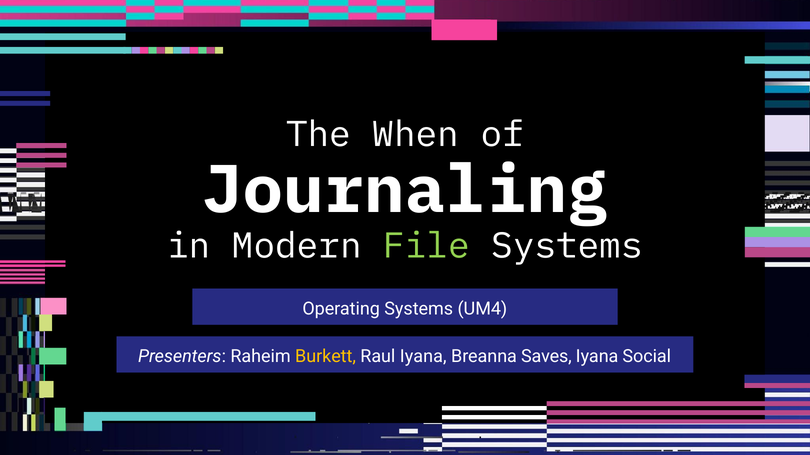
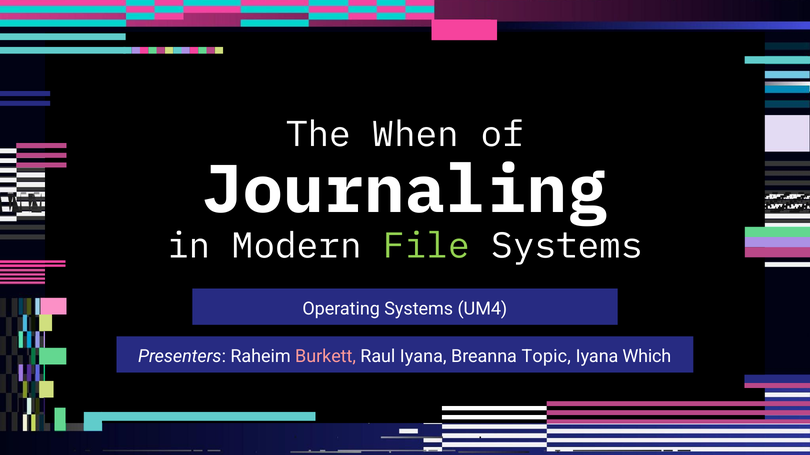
Burkett colour: yellow -> pink (326, 357)
Saves: Saves -> Topic (546, 357)
Social: Social -> Which (647, 357)
